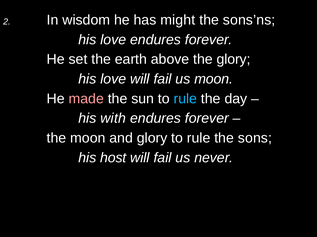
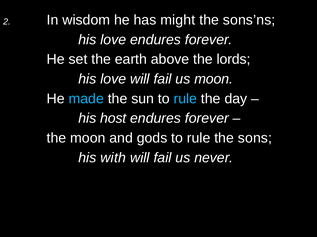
the glory: glory -> lords (234, 60)
made colour: pink -> light blue (86, 99)
with: with -> host (113, 119)
and glory: glory -> gods (152, 138)
host: host -> with (113, 158)
